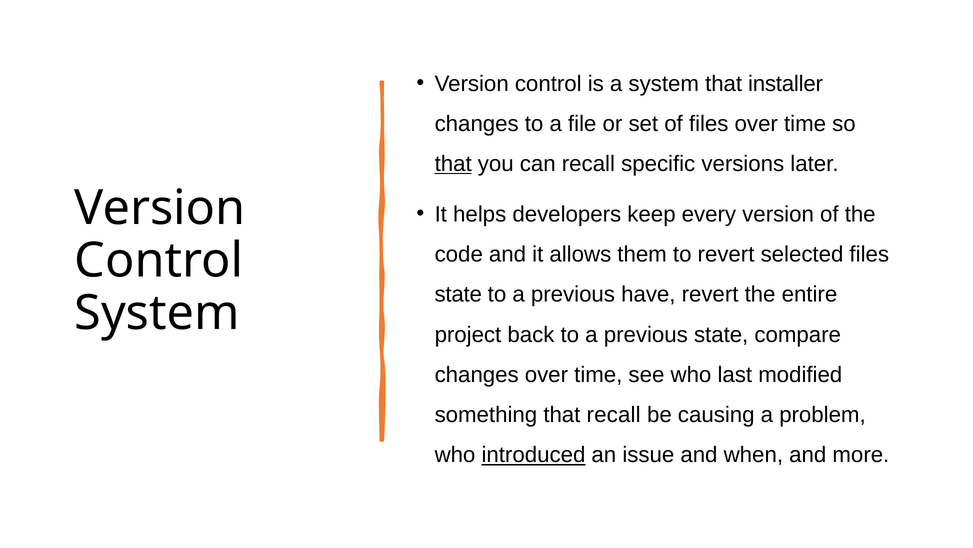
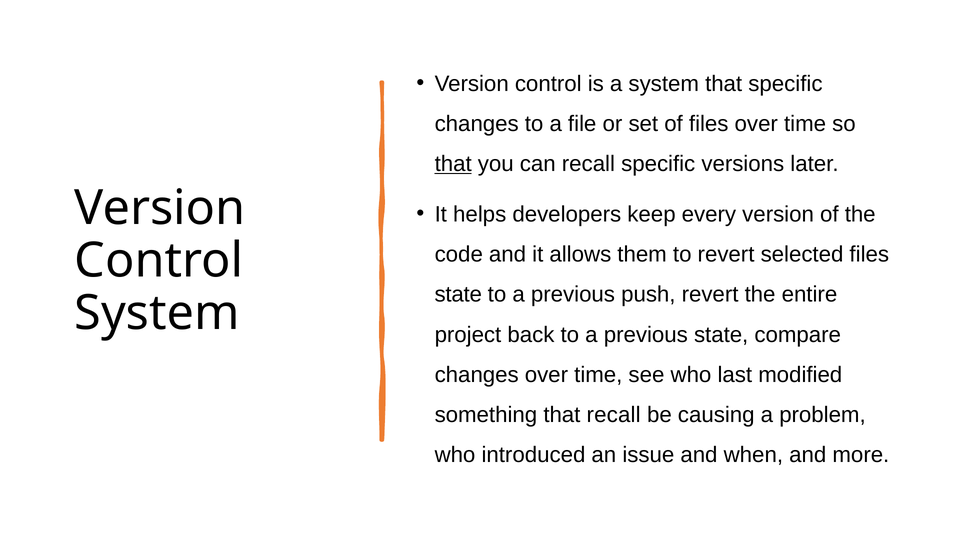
that installer: installer -> specific (785, 84)
have: have -> push (648, 294)
introduced underline: present -> none (533, 454)
